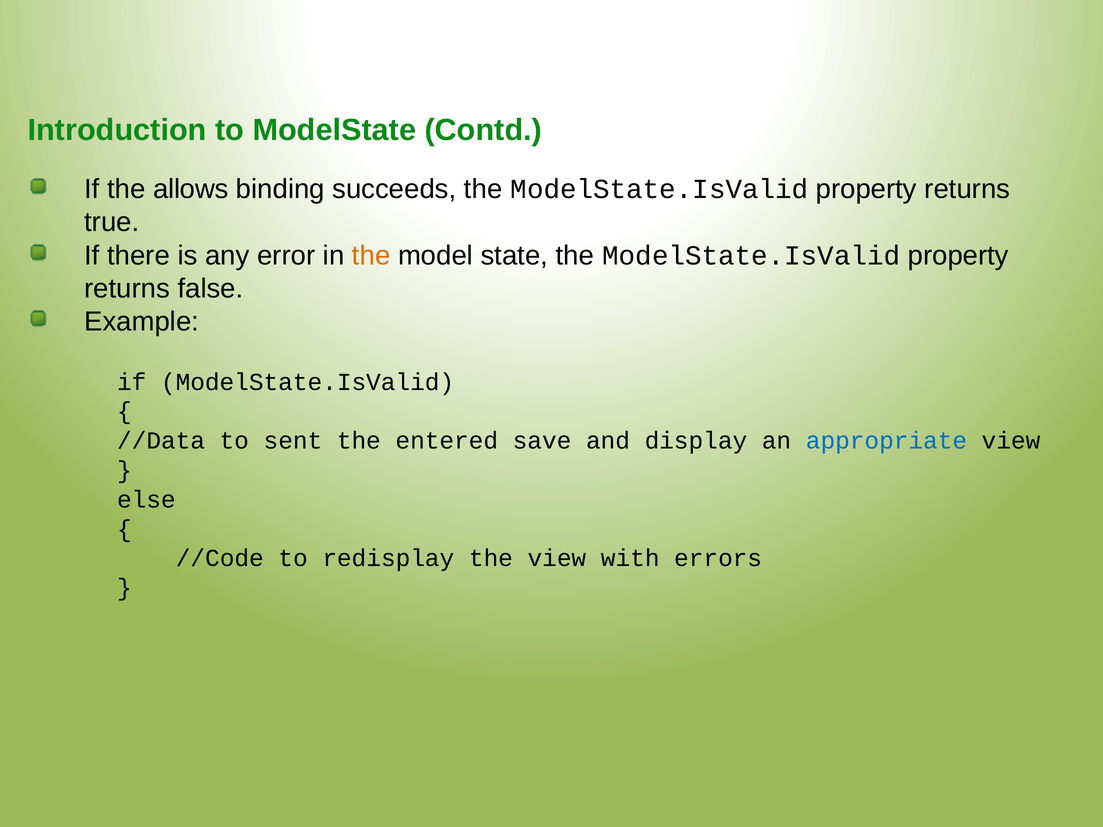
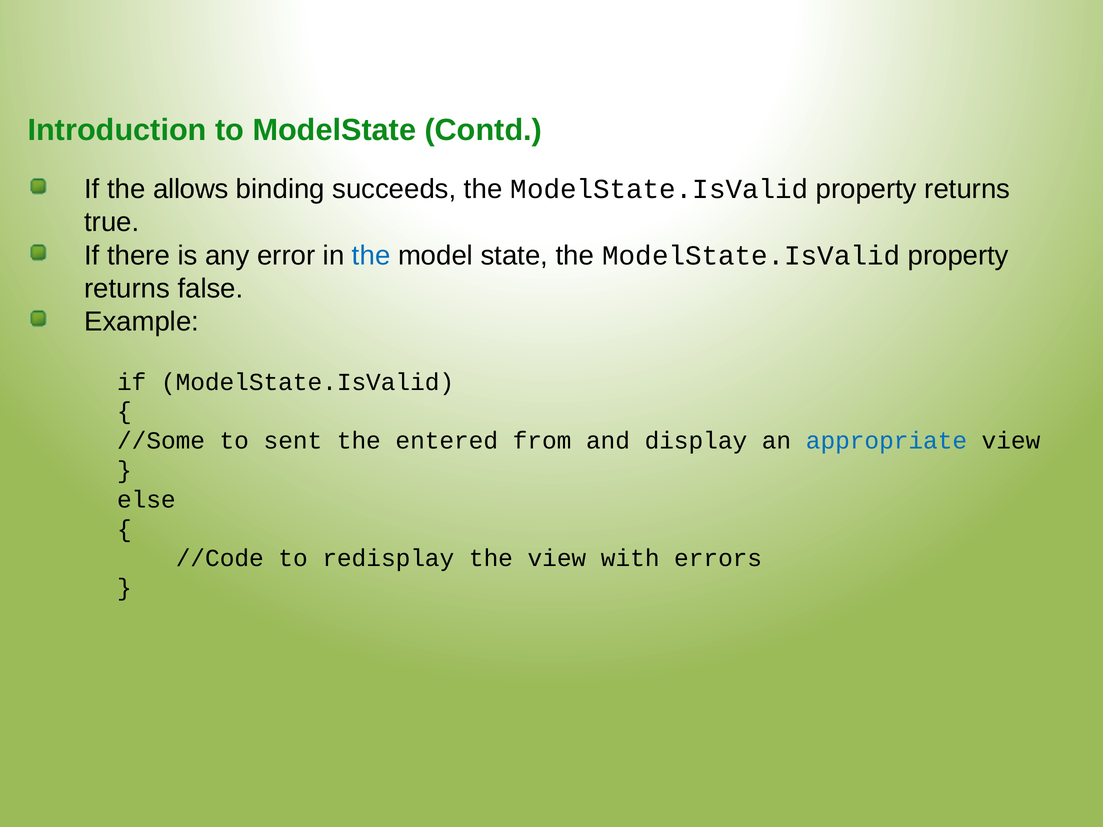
the colour: orange -> blue (371, 255)
//Data: //Data -> //Some (161, 441)
save: save -> from (542, 441)
